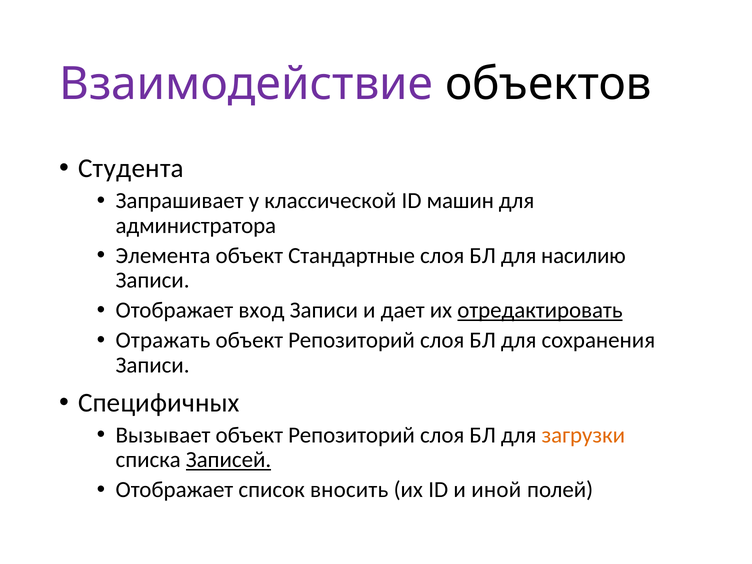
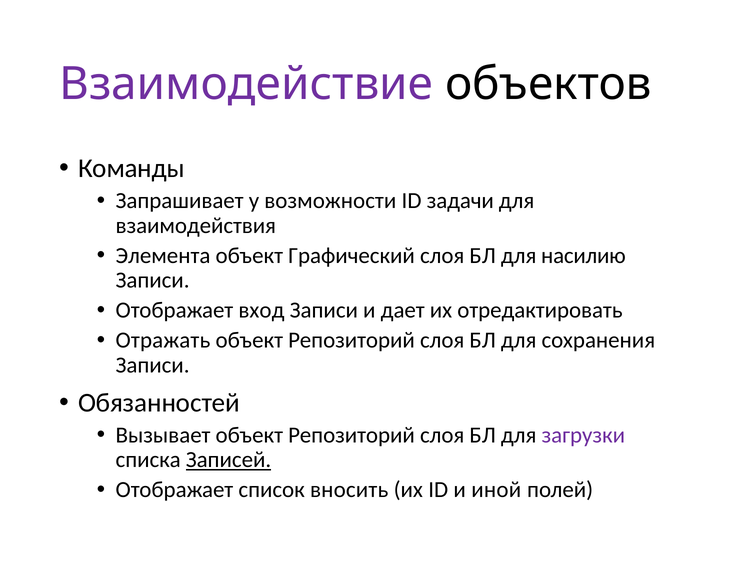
Студента: Студента -> Команды (131, 168)
классической: классической -> возможности (330, 201)
машин: машин -> задачи (460, 201)
администратора: администратора -> взаимодействия (196, 225)
Стандартные: Стандартные -> Графический (352, 256)
отредактировать underline: present -> none (540, 310)
Специфичных: Специфичных -> Обязанностей (159, 403)
загрузки colour: orange -> purple (583, 435)
